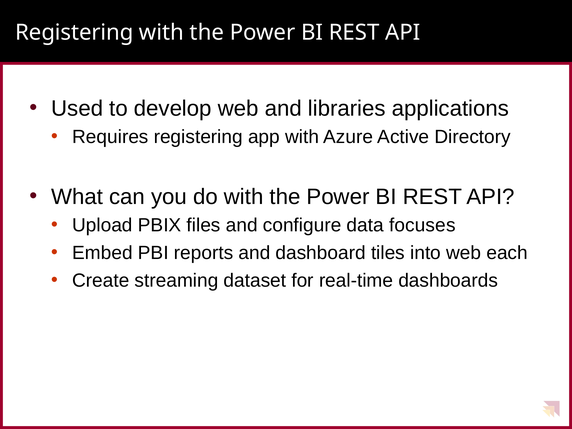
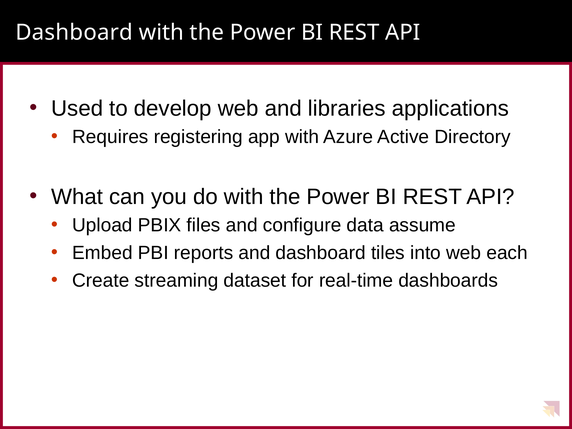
Registering: Registering -> Dashboard (74, 33)
focuses: focuses -> assume (422, 225)
